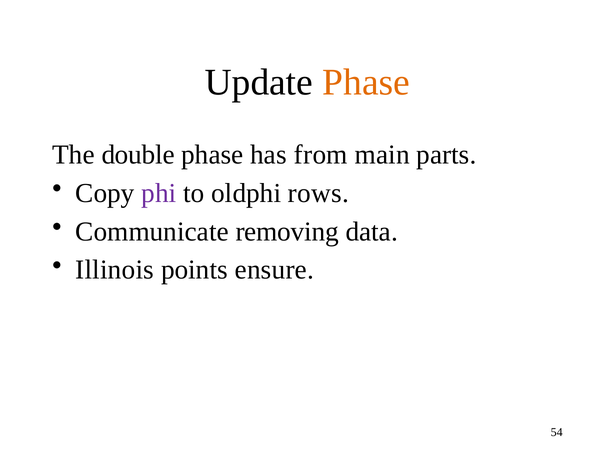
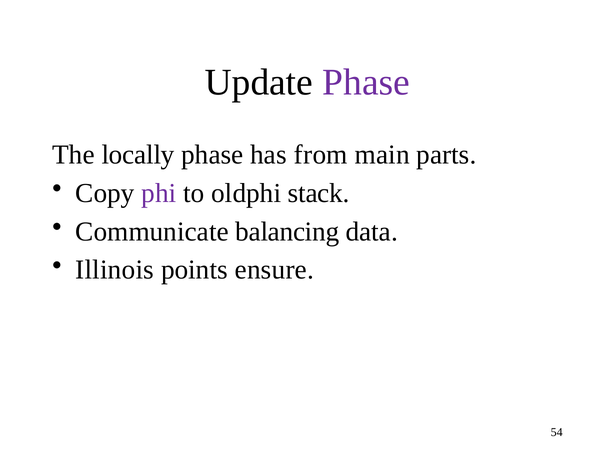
Phase colour: orange -> purple (366, 82)
double: double -> locally (138, 155)
rows: rows -> stack (319, 193)
removing: removing -> balancing (287, 231)
